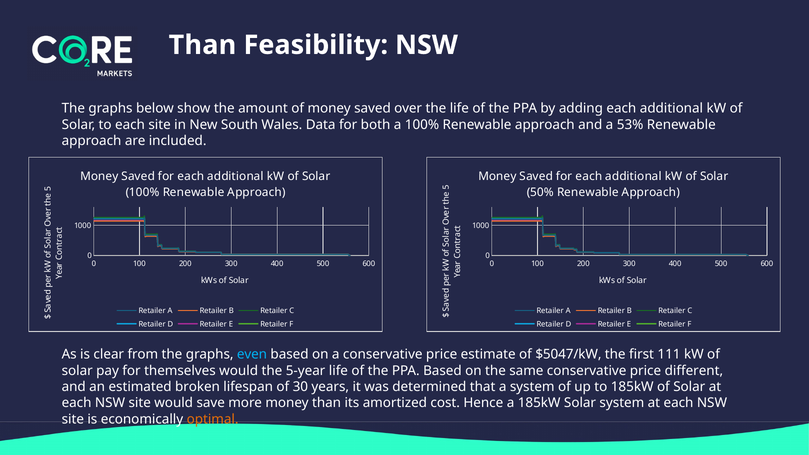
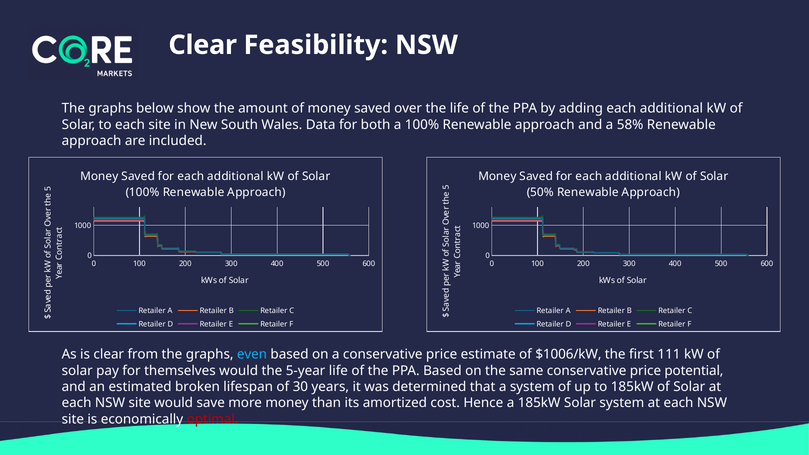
Than: Than -> Clear (203, 45)
53%: 53% -> 58% (630, 125)
$5047/kW: $5047/kW -> $1006/kW (568, 355)
different: different -> potential (694, 371)
optimal colour: orange -> red (213, 419)
